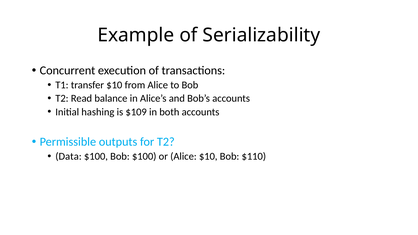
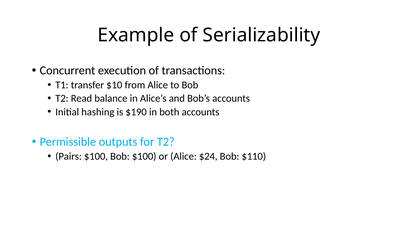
$109: $109 -> $190 (136, 112)
Data: Data -> Pairs (69, 156)
Alice $10: $10 -> $24 (208, 156)
